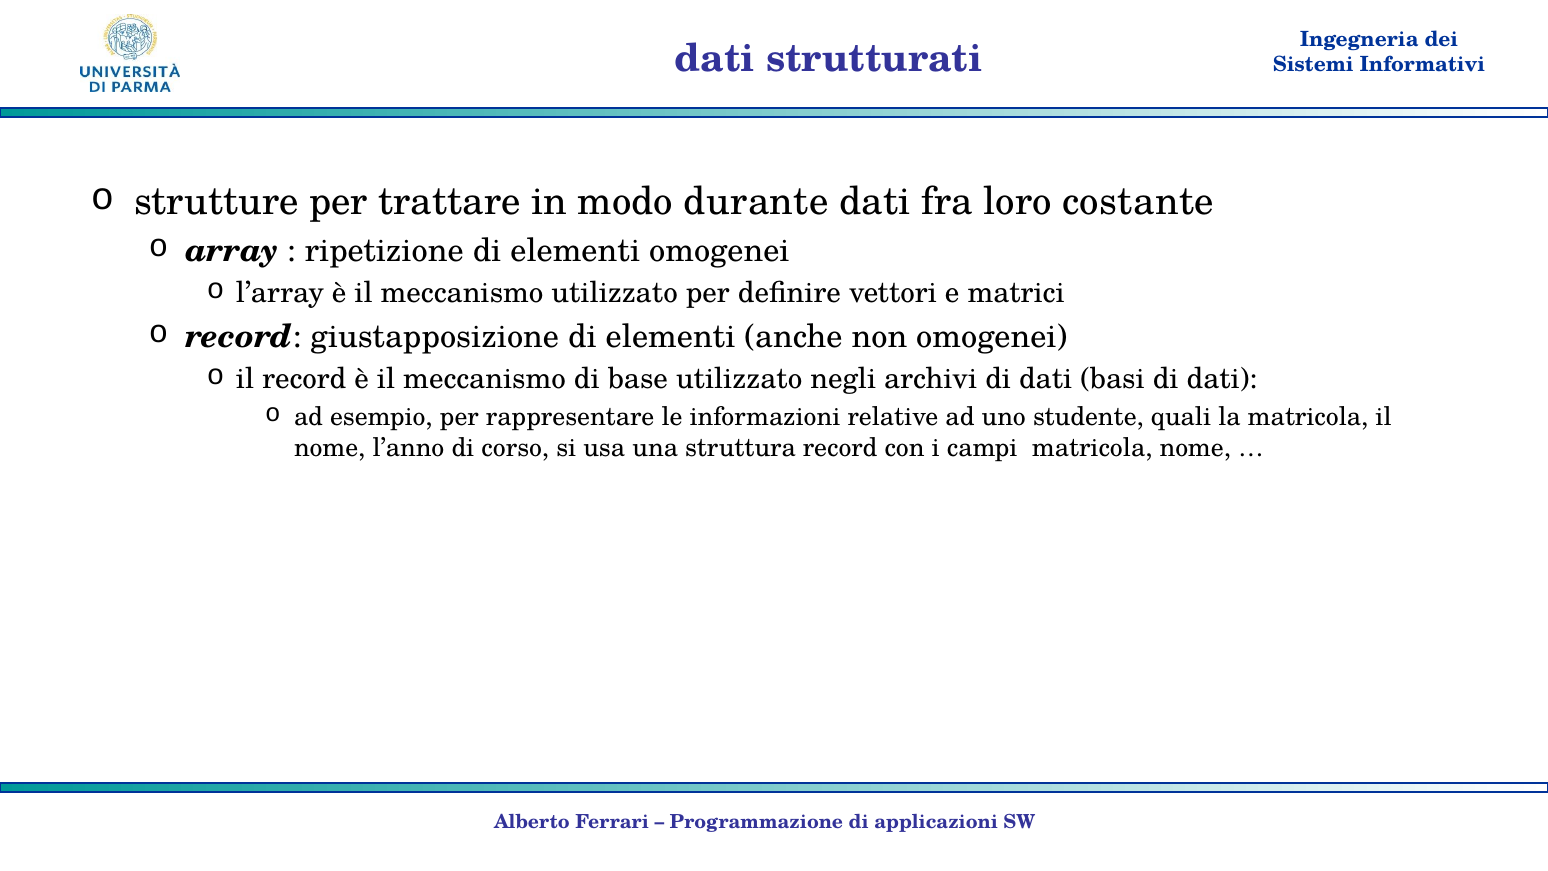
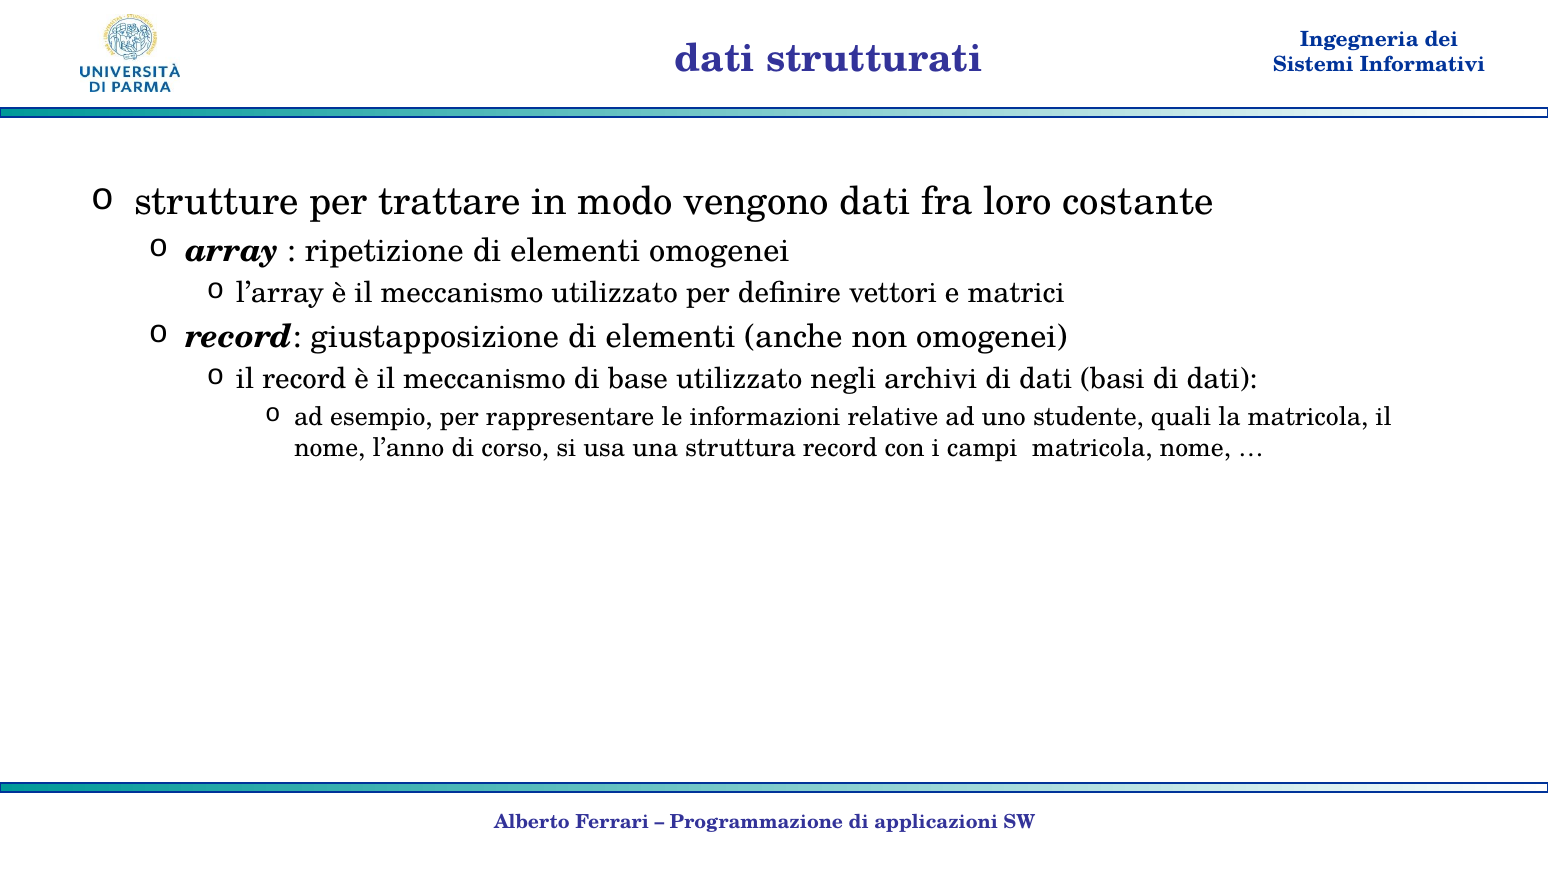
durante: durante -> vengono (757, 202)
